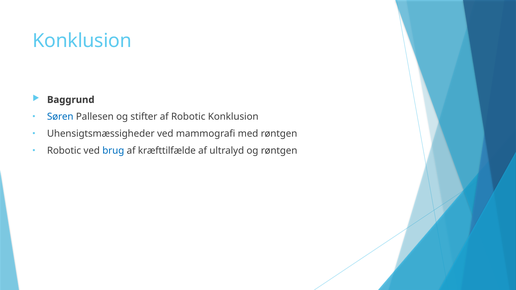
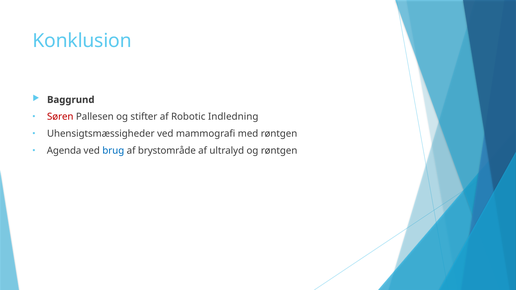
Søren colour: blue -> red (60, 117)
Robotic Konklusion: Konklusion -> Indledning (233, 117)
Robotic: Robotic -> Agenda (64, 151)
kræfttilfælde: kræfttilfælde -> brystområde (167, 151)
